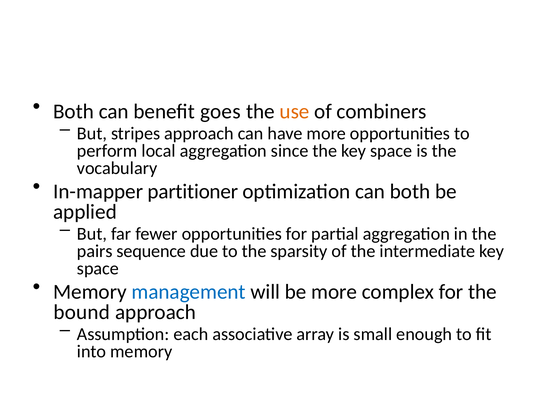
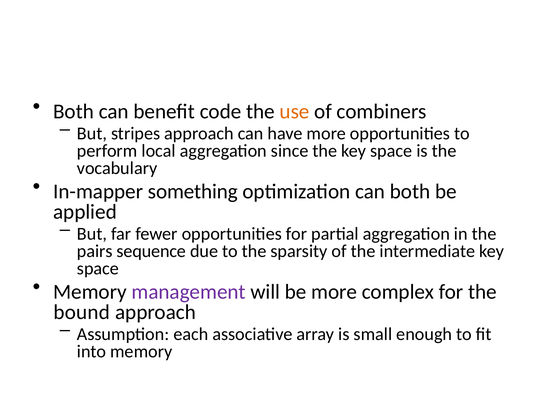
goes: goes -> code (221, 111)
partitioner: partitioner -> something (193, 191)
management colour: blue -> purple (189, 292)
